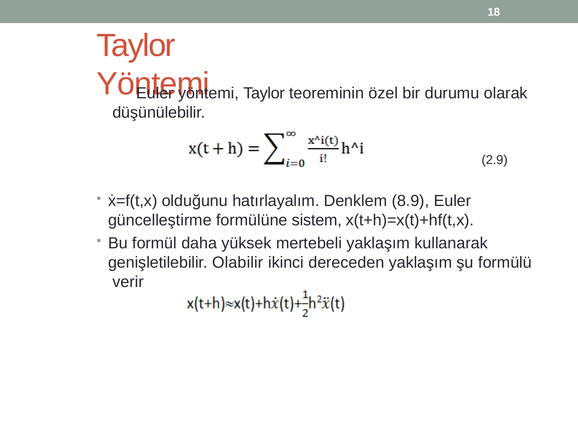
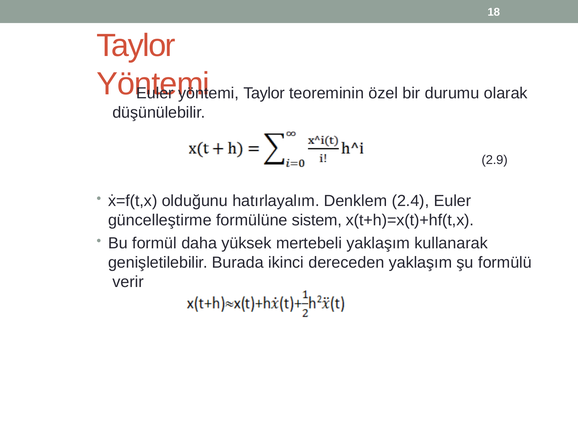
8.9: 8.9 -> 2.4 (410, 201)
Olabilir: Olabilir -> Burada (238, 263)
